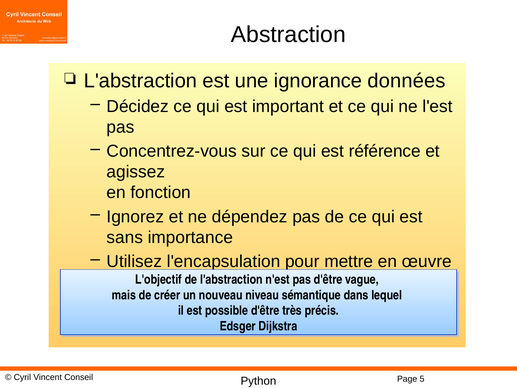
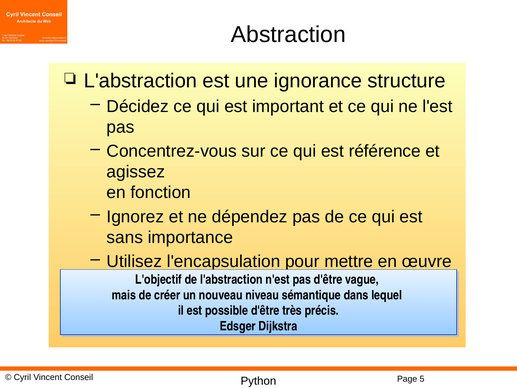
données: données -> structure (407, 81)
